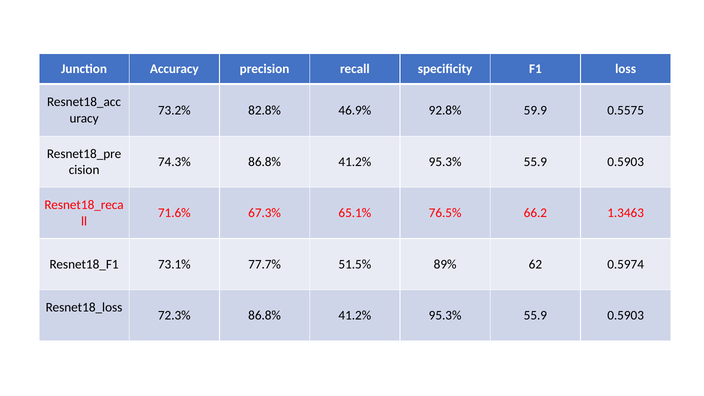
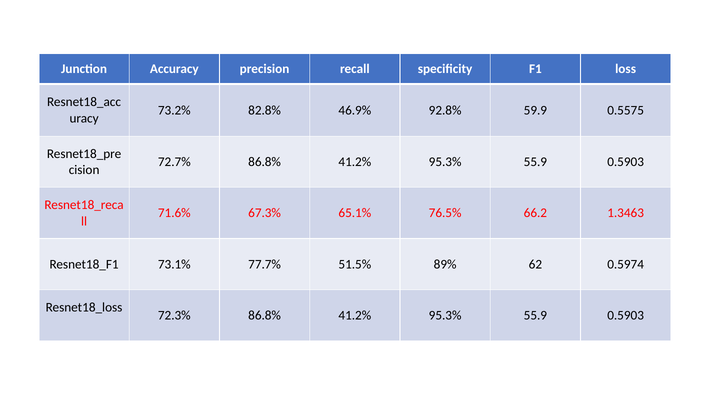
74.3%: 74.3% -> 72.7% (174, 162)
